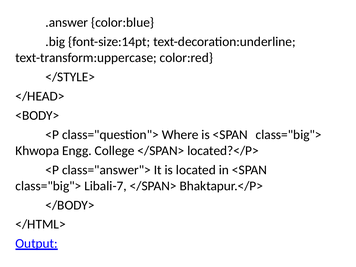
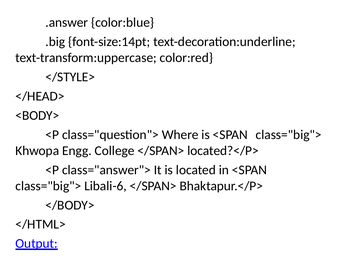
Libali-7: Libali-7 -> Libali-6 (106, 186)
